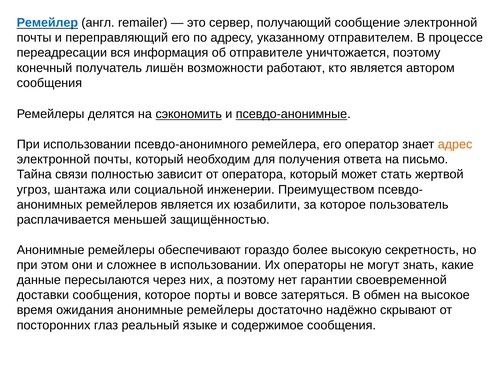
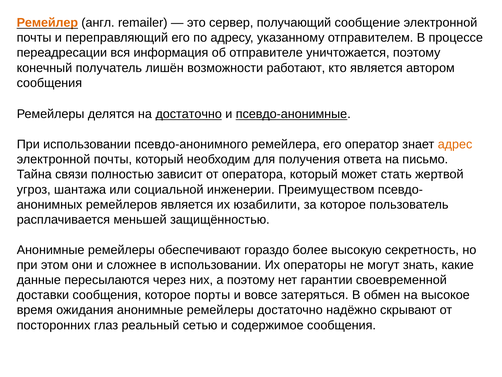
Ремейлер colour: blue -> orange (47, 23)
на сэкономить: сэкономить -> достаточно (189, 114)
языке: языке -> сетью (200, 325)
